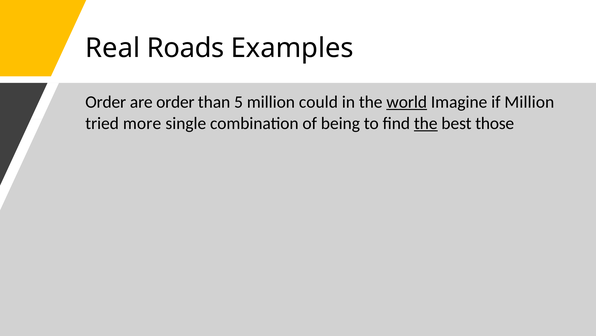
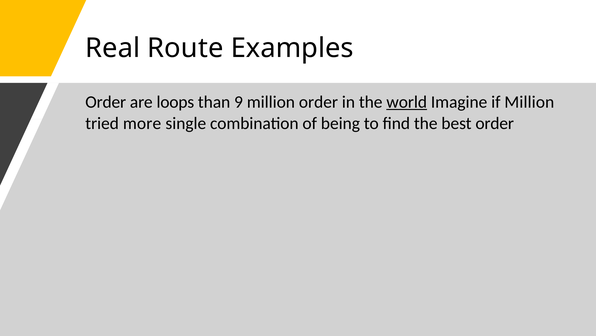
Roads: Roads -> Route (185, 48)
are order: order -> loops (175, 102)
5: 5 -> 9 (239, 102)
million could: could -> order (318, 102)
the underline: present -> none (426, 123)
best those: those -> order (495, 123)
